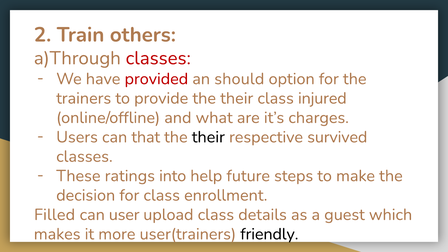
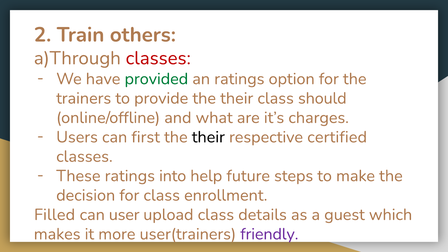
provided colour: red -> green (156, 79)
an should: should -> ratings (239, 79)
injured: injured -> should (322, 98)
that: that -> first (146, 137)
survived: survived -> certified (337, 137)
friendly colour: black -> purple (269, 234)
